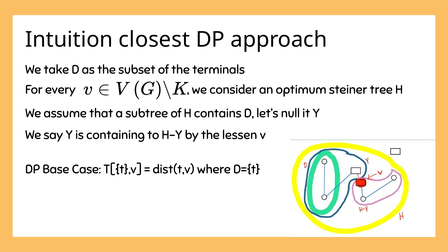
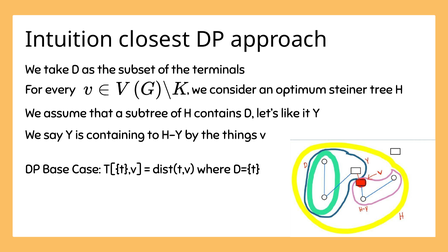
null: null -> like (290, 114)
lessen: lessen -> things (240, 135)
